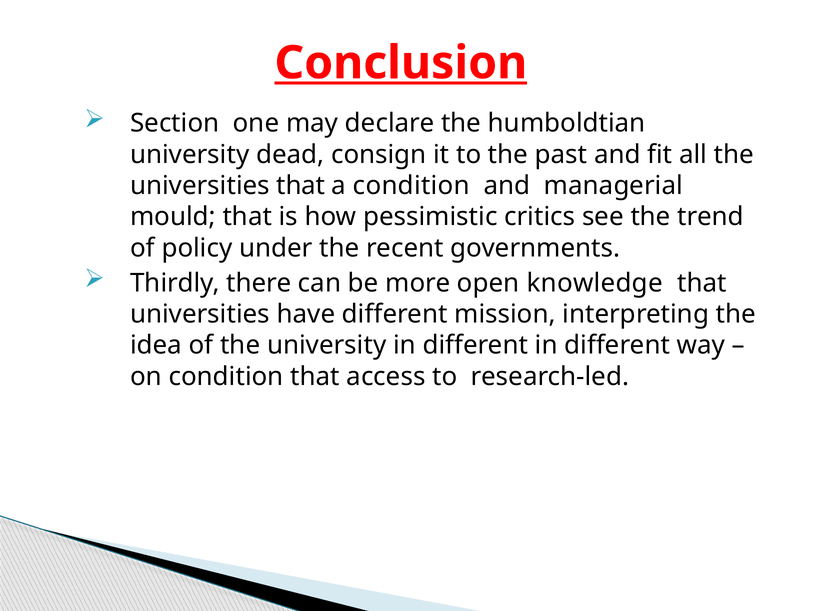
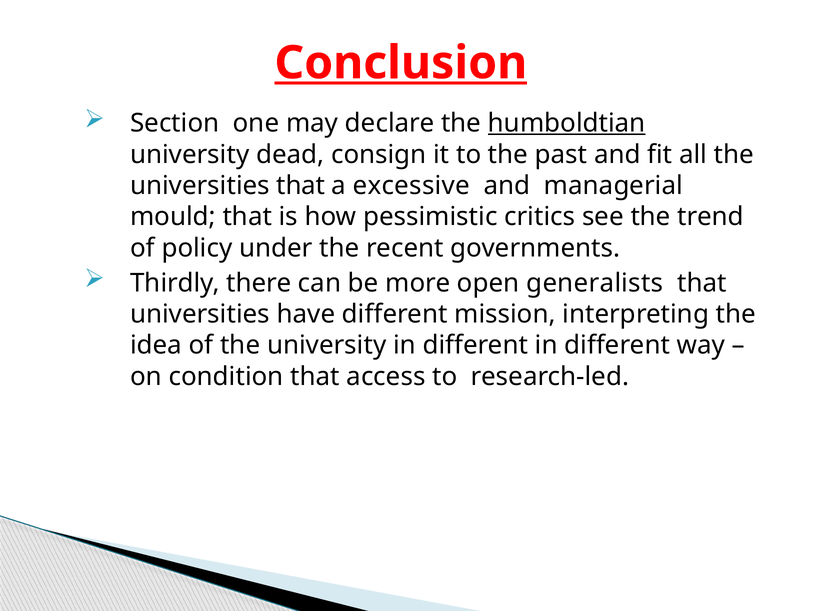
humboldtian underline: none -> present (567, 123)
a condition: condition -> excessive (411, 186)
knowledge: knowledge -> generalists (595, 283)
